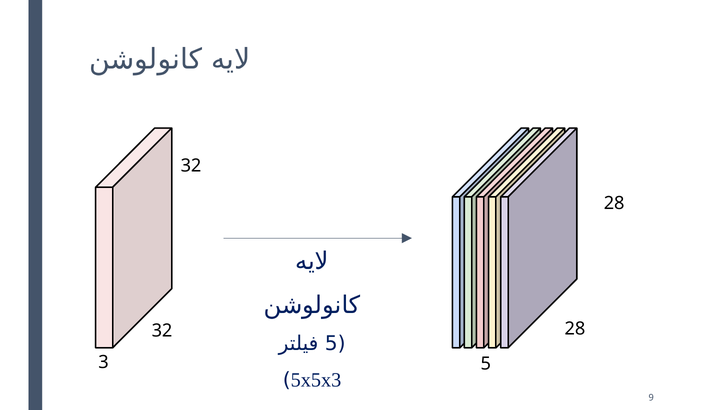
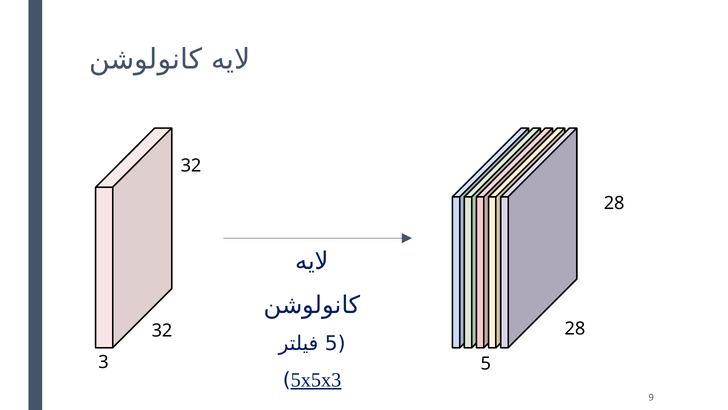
5x5x3 underline: none -> present (316, 380)
